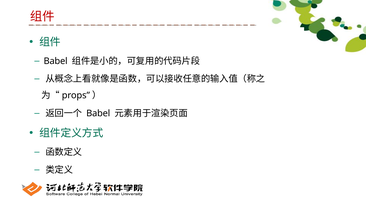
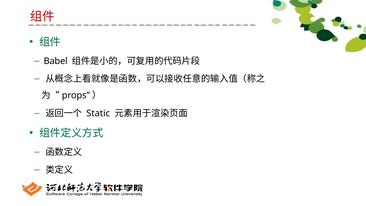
Babel: Babel -> Static (98, 113)
